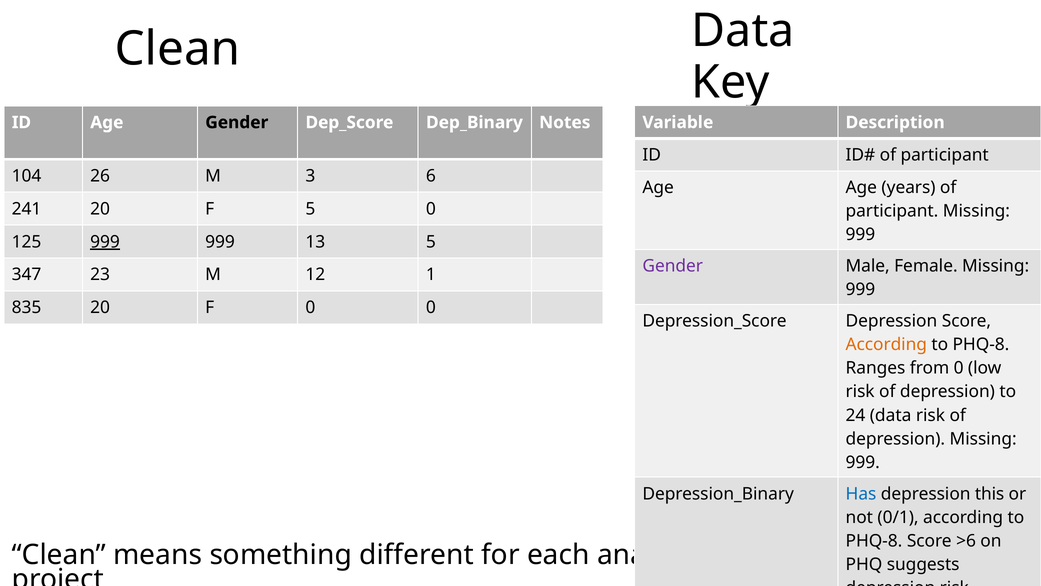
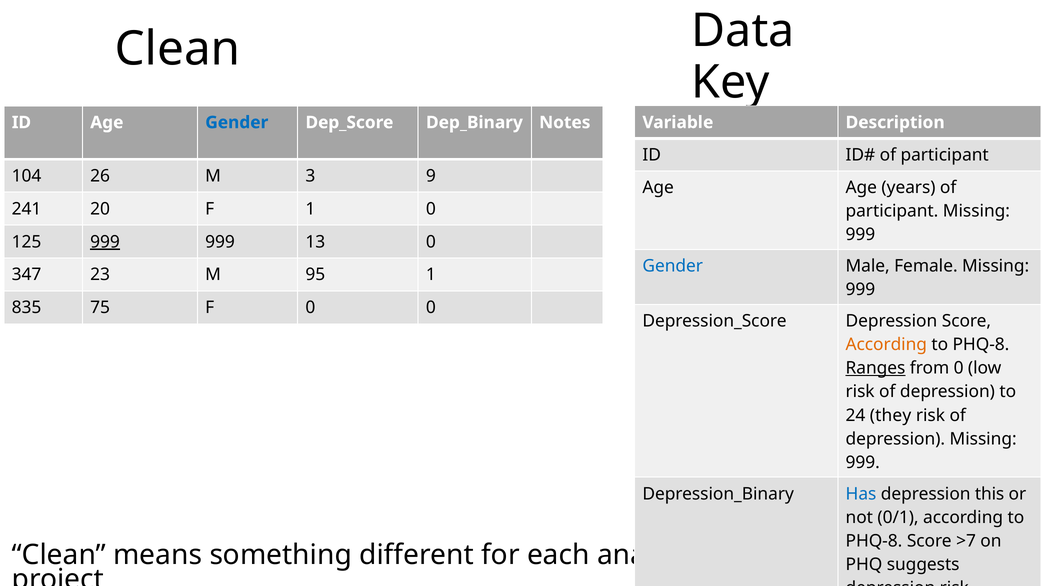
Gender colour: black -> blue (237, 122)
6: 6 -> 9 (431, 176)
F 5: 5 -> 1 (310, 209)
13 5: 5 -> 0 (431, 242)
Gender colour: purple -> blue (673, 266)
12: 12 -> 95 (315, 274)
835 20: 20 -> 75 (100, 307)
Ranges underline: none -> present (876, 368)
24 data: data -> they (891, 415)
>6: >6 -> >7 (966, 541)
